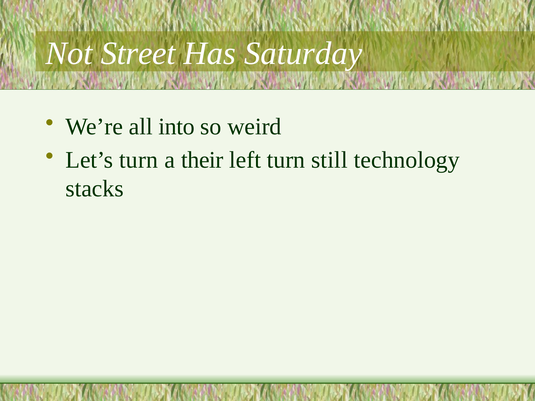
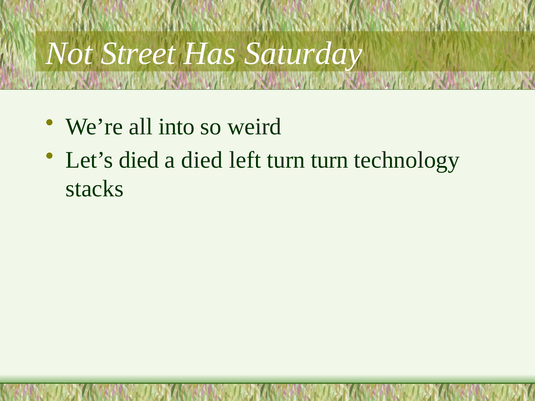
Let’s turn: turn -> died (139, 160)
a their: their -> died (202, 160)
turn still: still -> turn (330, 160)
